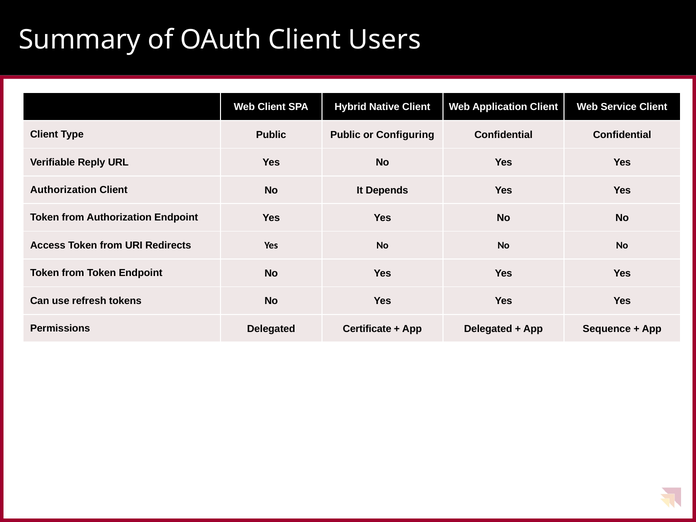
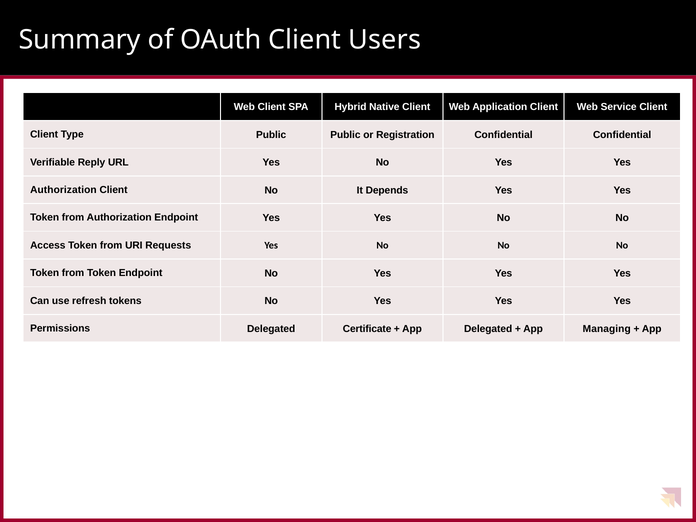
Configuring: Configuring -> Registration (405, 135)
Redirects: Redirects -> Requests (168, 245)
Sequence: Sequence -> Managing (607, 329)
